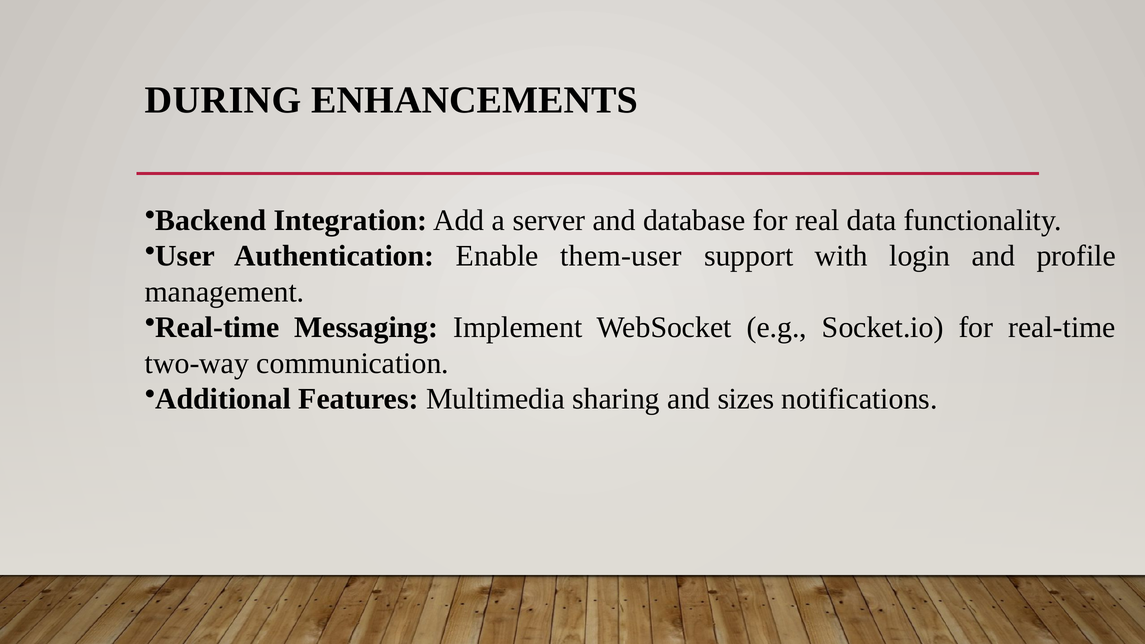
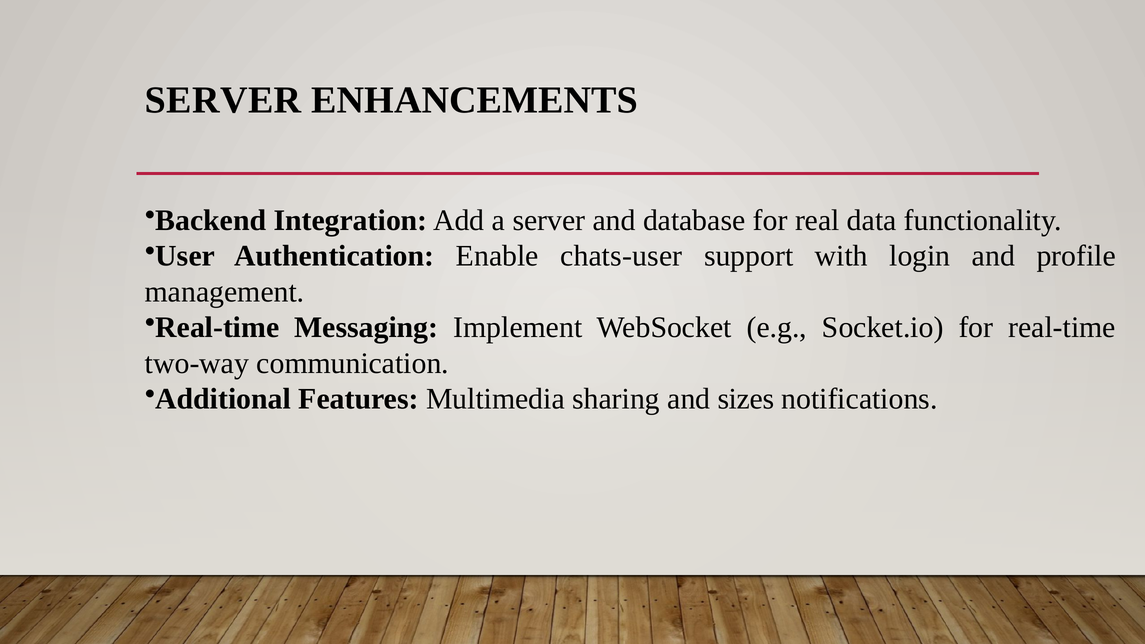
DURING: DURING -> SERVER (223, 100)
them-user: them-user -> chats-user (621, 256)
